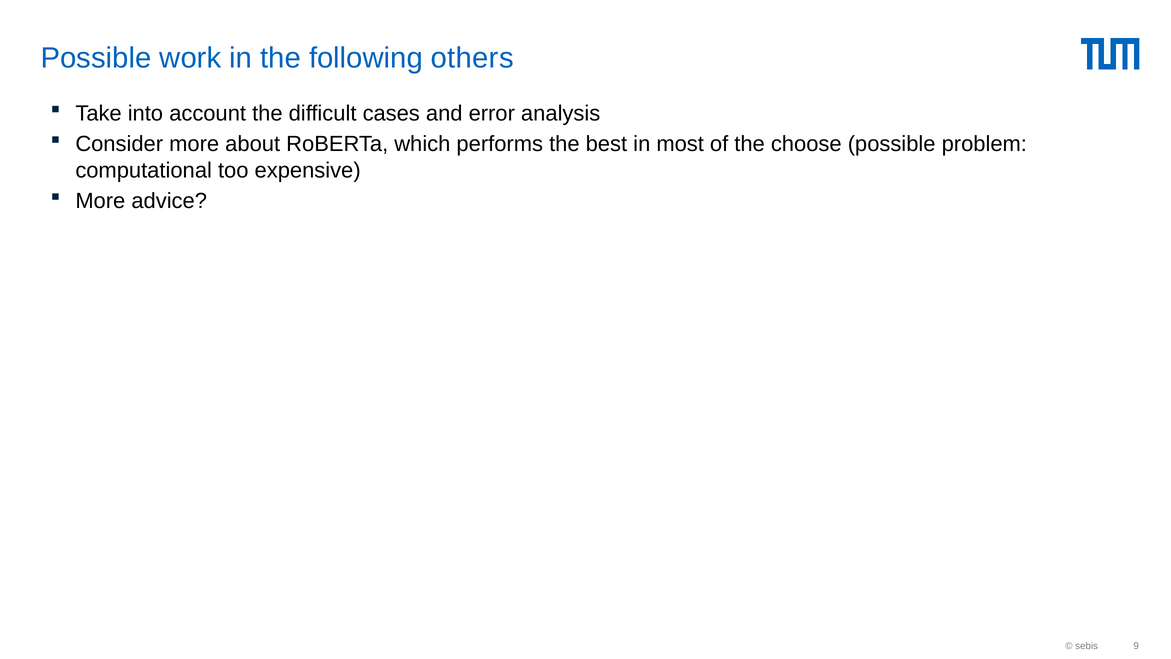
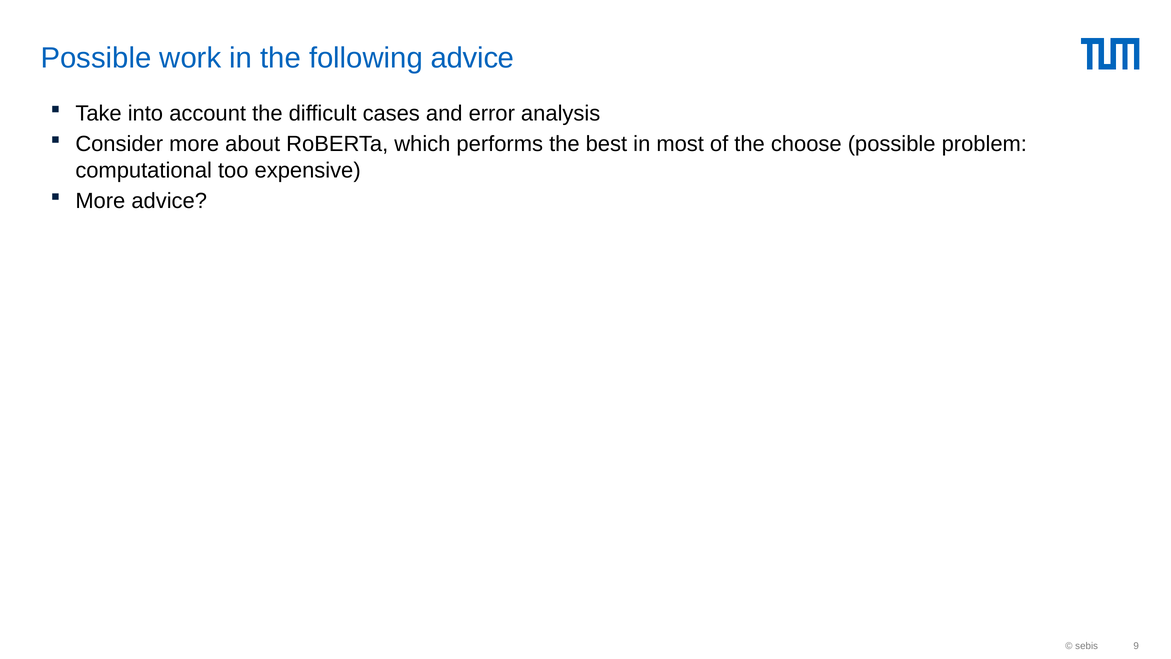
following others: others -> advice (473, 58)
